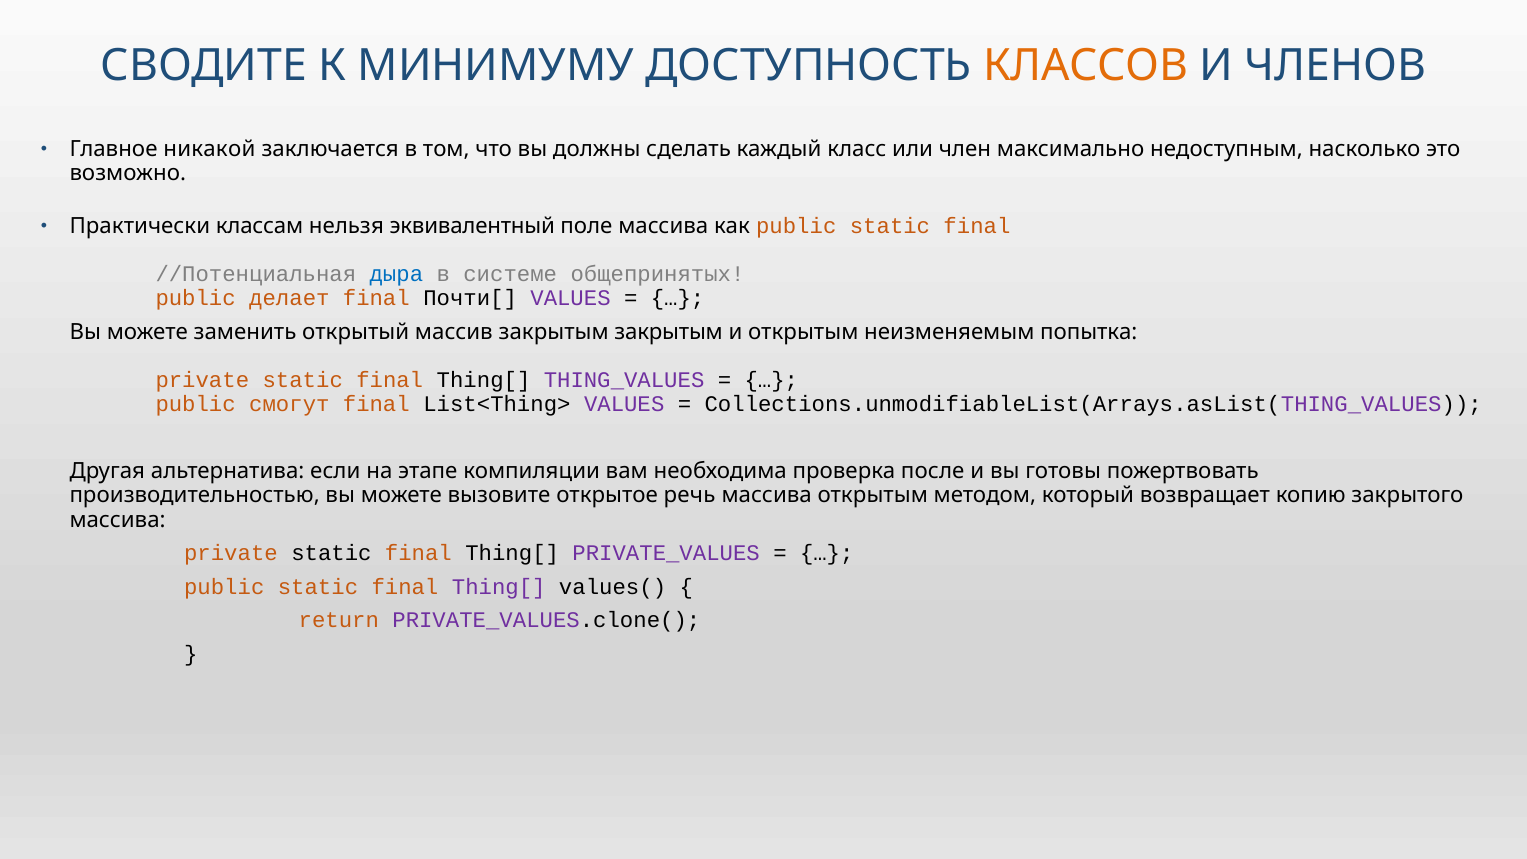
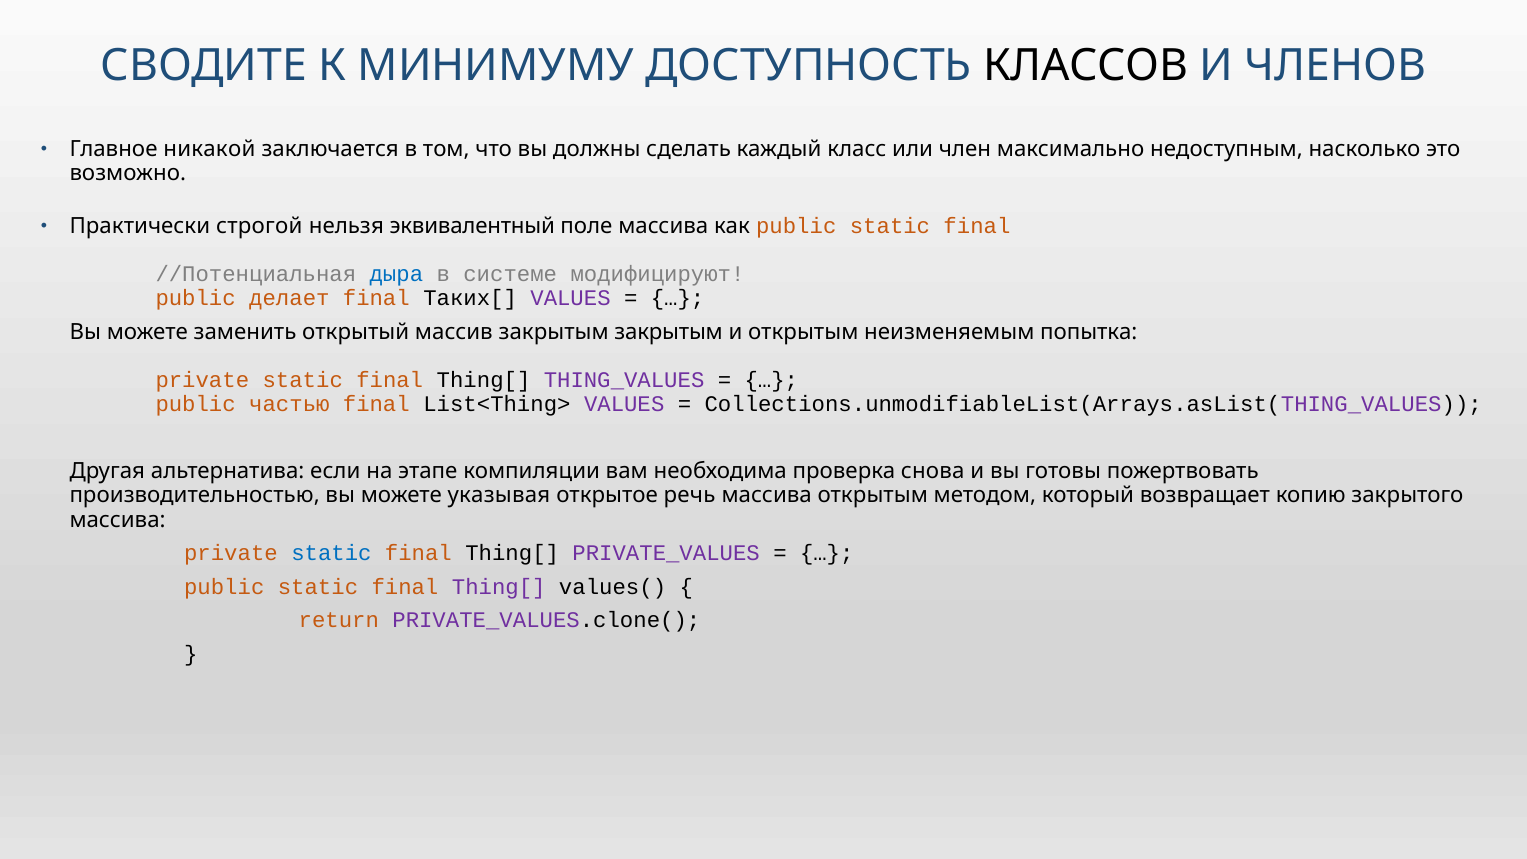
КЛАССОВ colour: orange -> black (1086, 66)
классам: классам -> строгой (259, 226)
общепринятых: общепринятых -> модифицируют (657, 274)
Почти[: Почти[ -> Таких[ (470, 299)
смогут: смогут -> частью (289, 404)
после: после -> снова (933, 472)
вызовите: вызовите -> указывая (499, 496)
static colour: black -> blue (331, 553)
